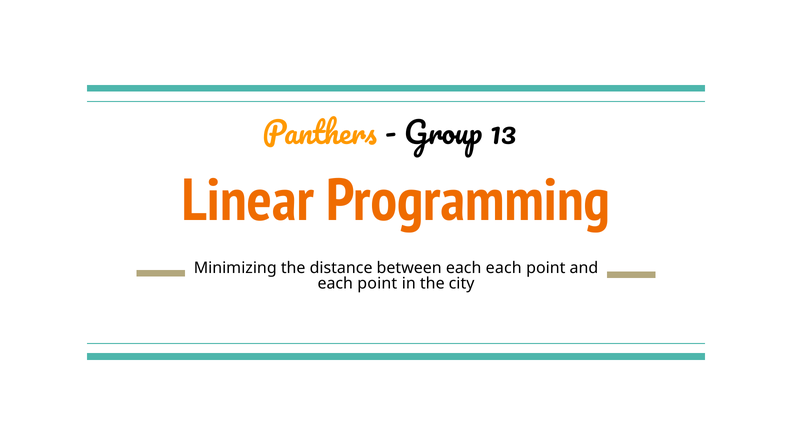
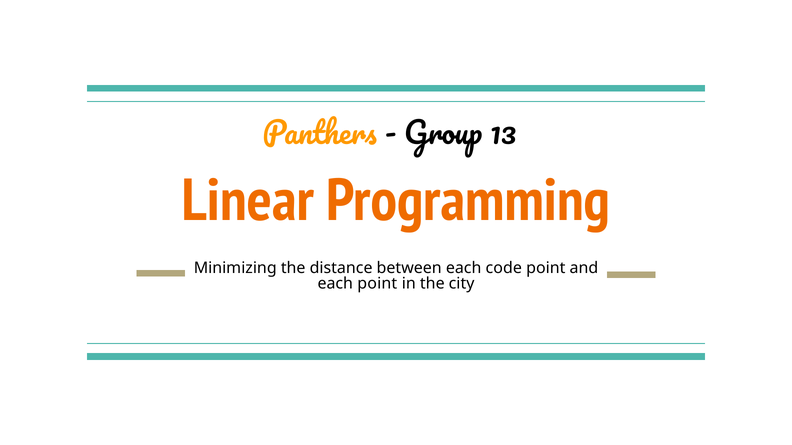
each each: each -> code (504, 268)
